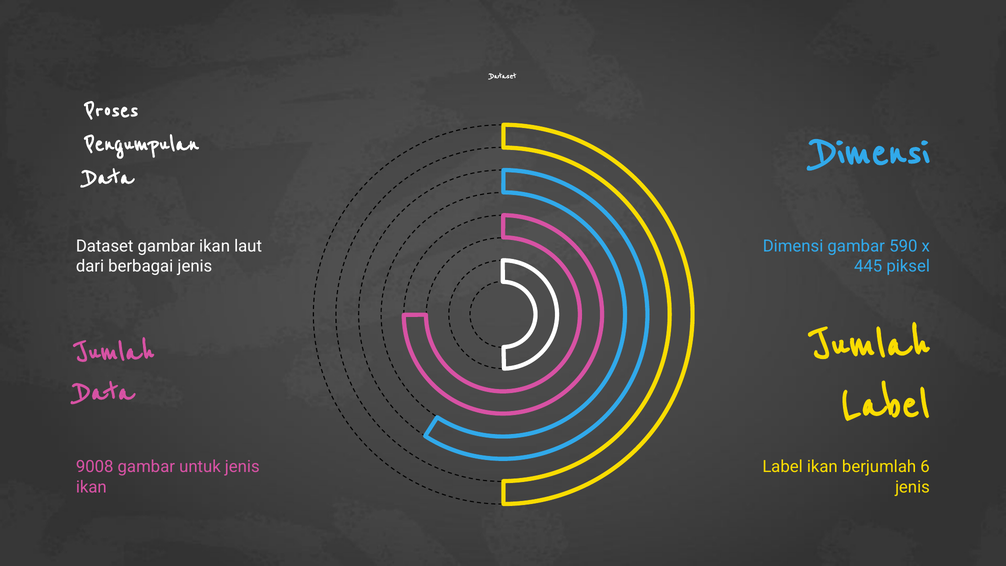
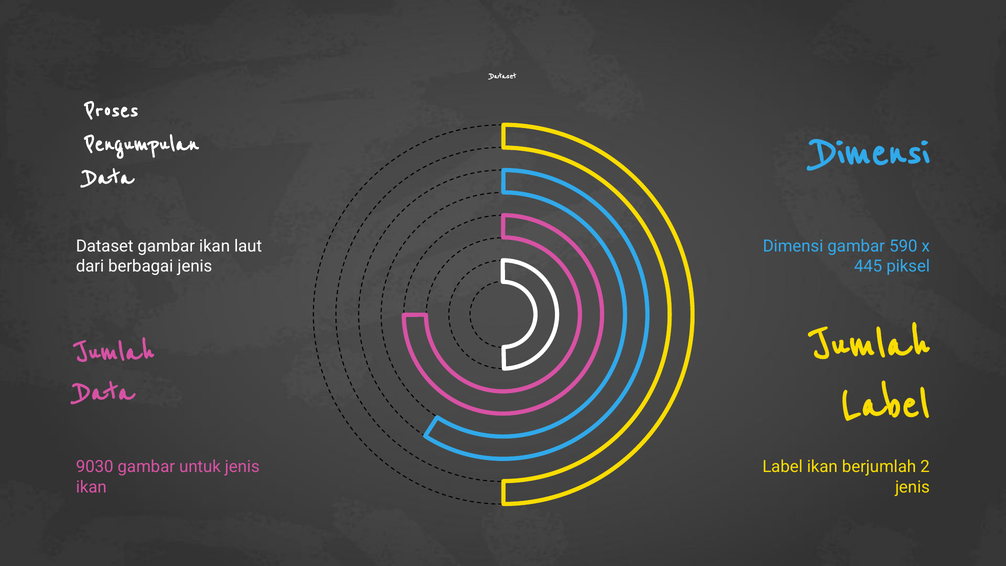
9008: 9008 -> 9030 (95, 467)
6: 6 -> 2 (925, 467)
